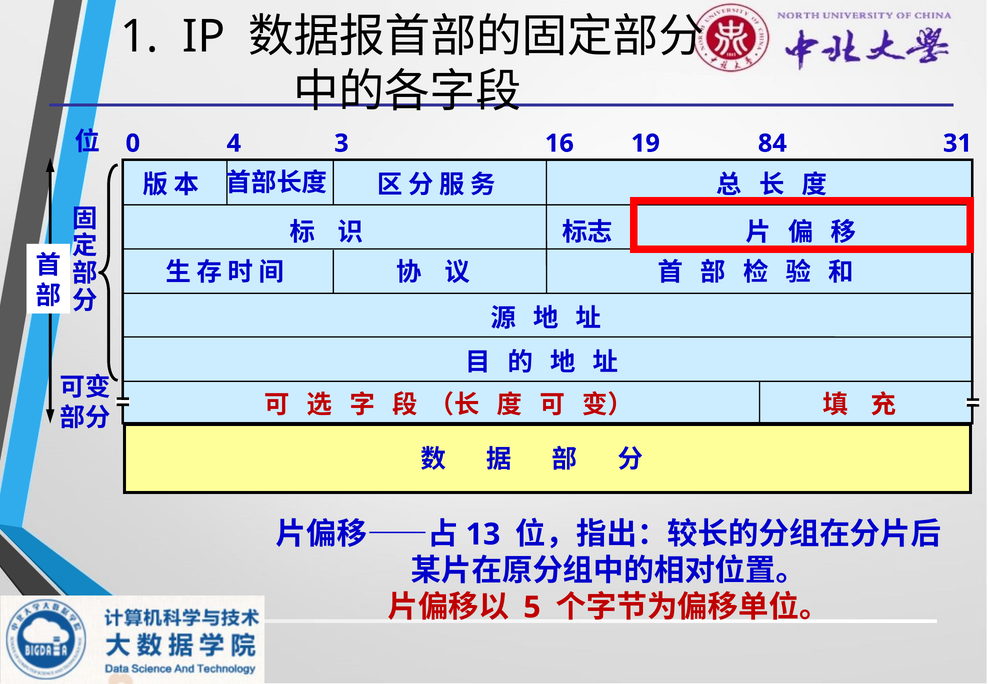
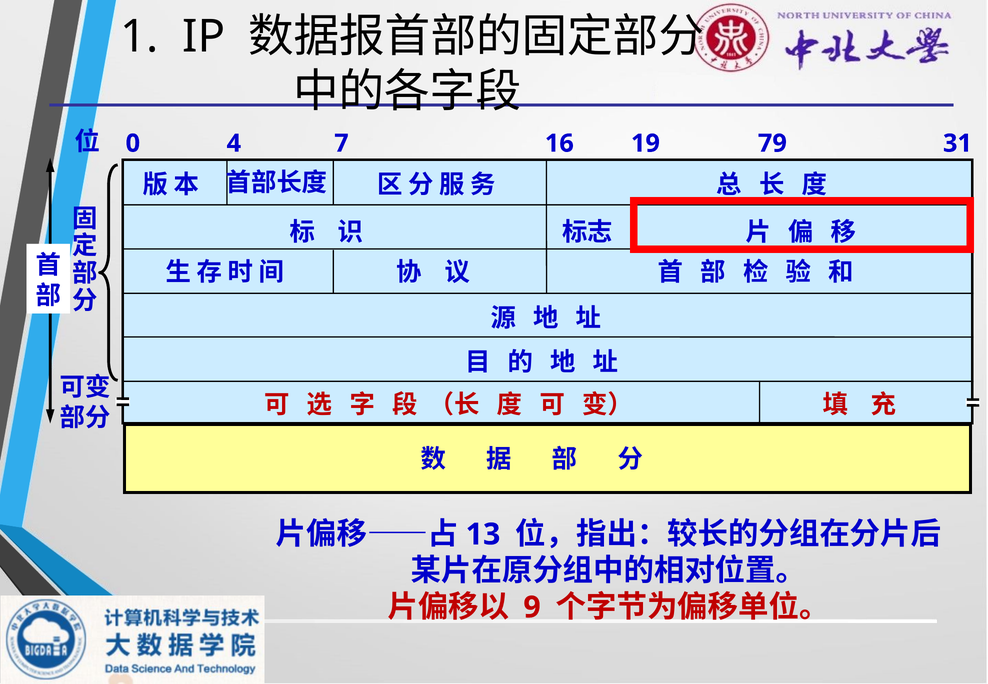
3: 3 -> 7 (341, 143)
84: 84 -> 79 (772, 143)
5: 5 -> 9 (532, 607)
